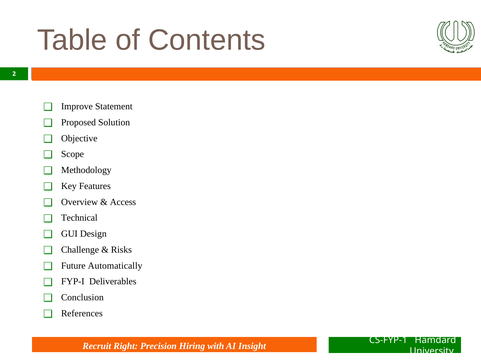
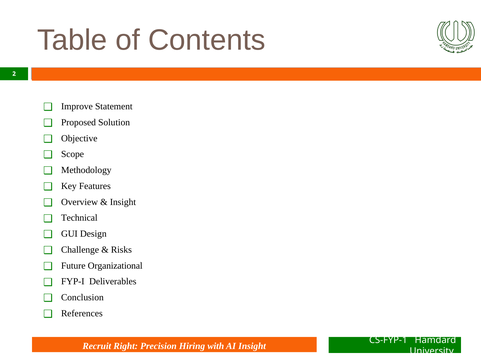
Access: Access -> Insight (123, 202)
Automatically: Automatically -> Organizational (115, 265)
